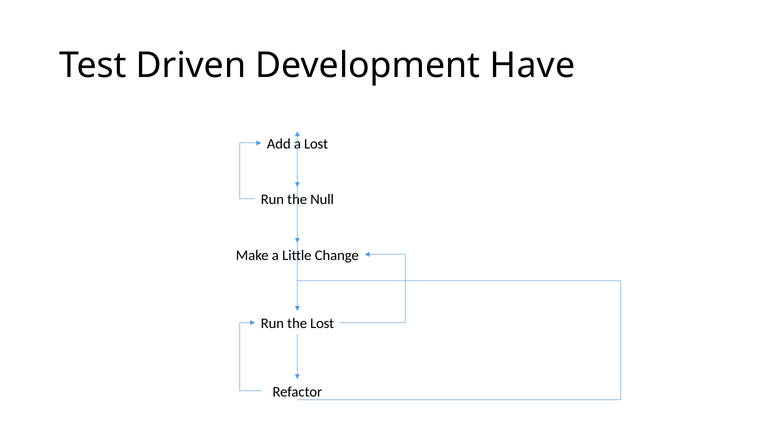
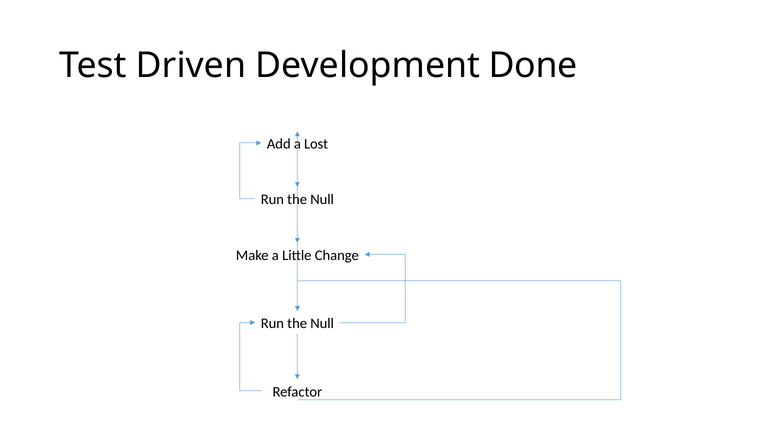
Have: Have -> Done (533, 65)
Lost: Lost -> Null (322, 323)
